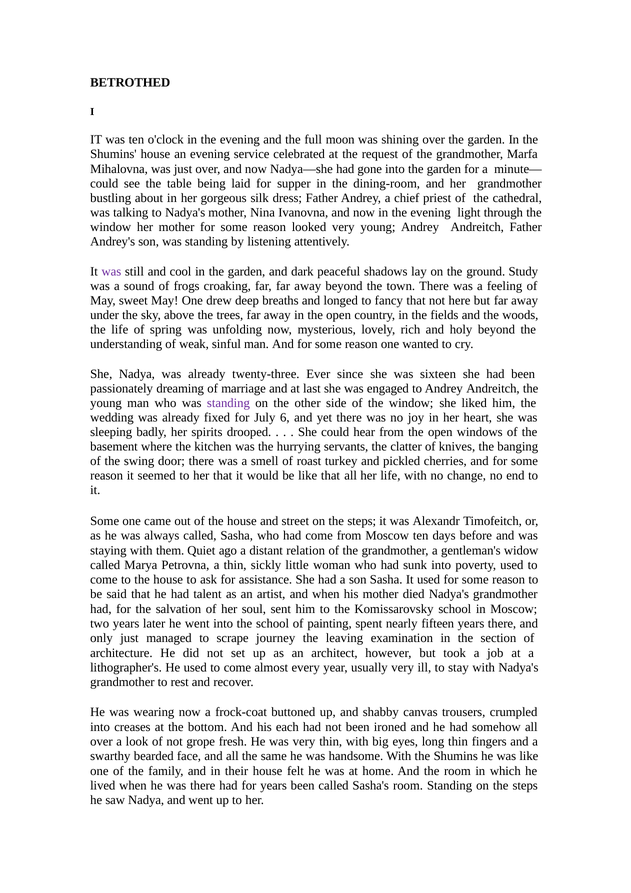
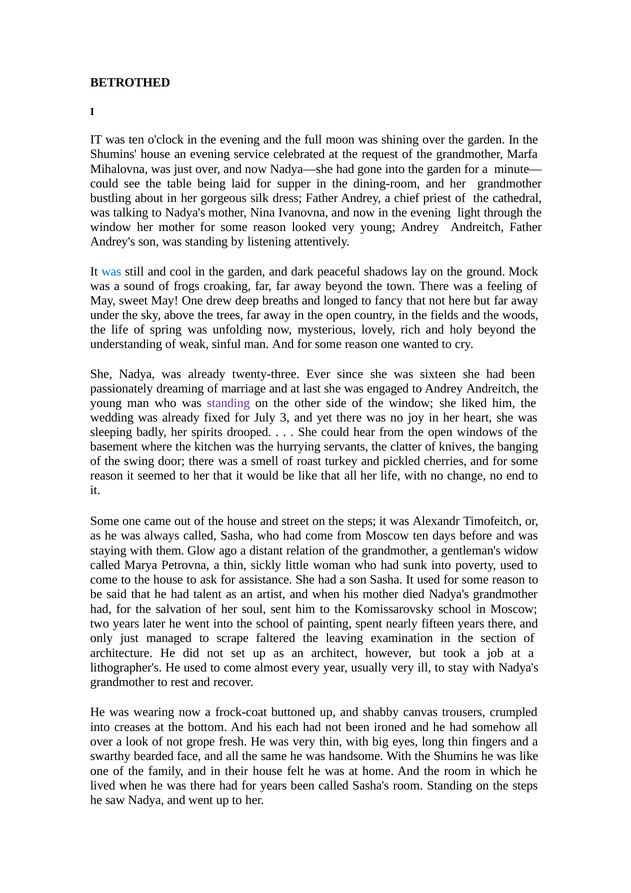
was colour: purple -> blue (111, 271)
Study: Study -> Mock (523, 271)
6: 6 -> 3 (285, 418)
Quiet: Quiet -> Glow (201, 550)
journey: journey -> faltered (276, 638)
